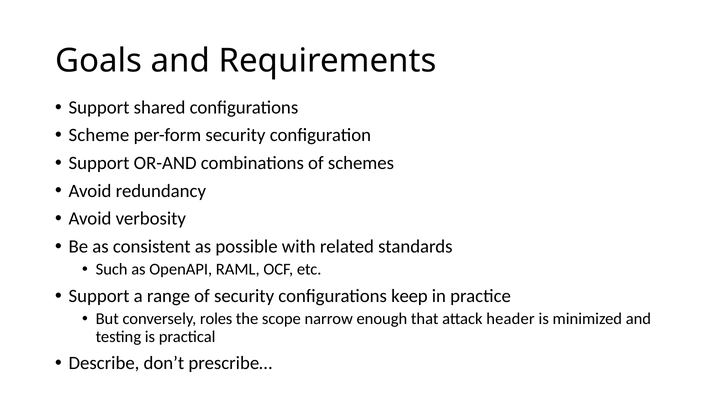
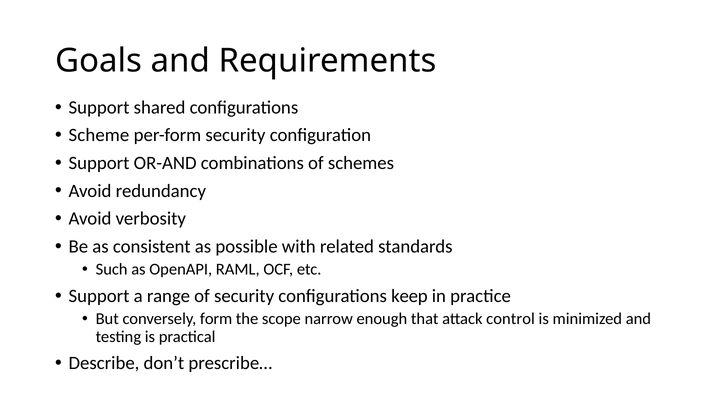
roles: roles -> form (216, 319)
header: header -> control (511, 319)
